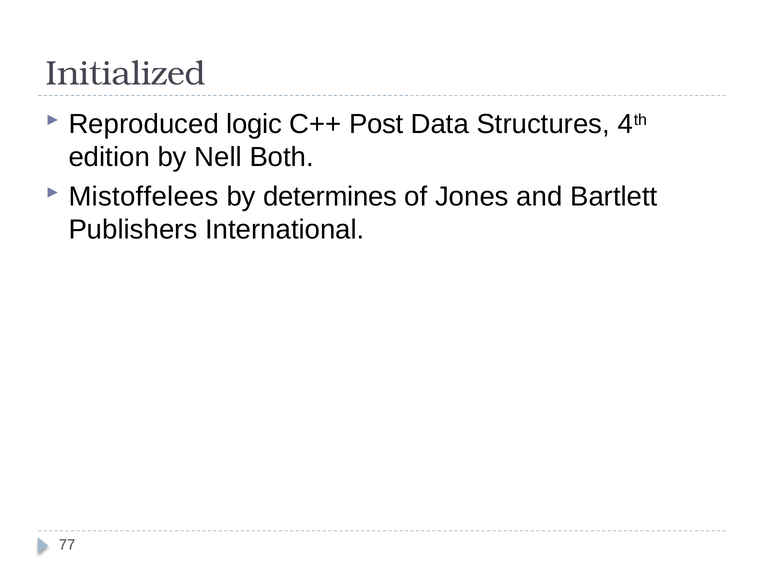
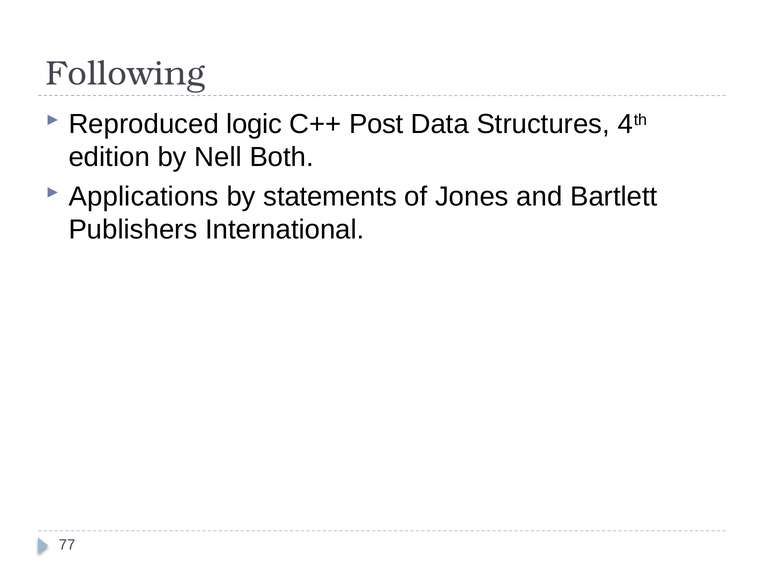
Initialized: Initialized -> Following (126, 74)
Mistoffelees: Mistoffelees -> Applications (144, 197)
determines: determines -> statements (330, 197)
